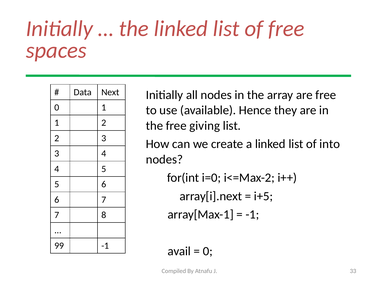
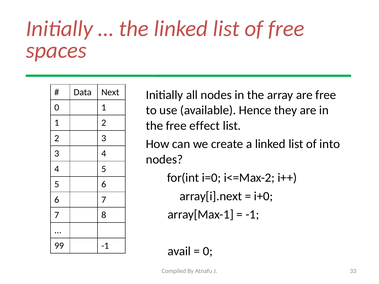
giving: giving -> effect (205, 126)
i+5: i+5 -> i+0 (263, 196)
